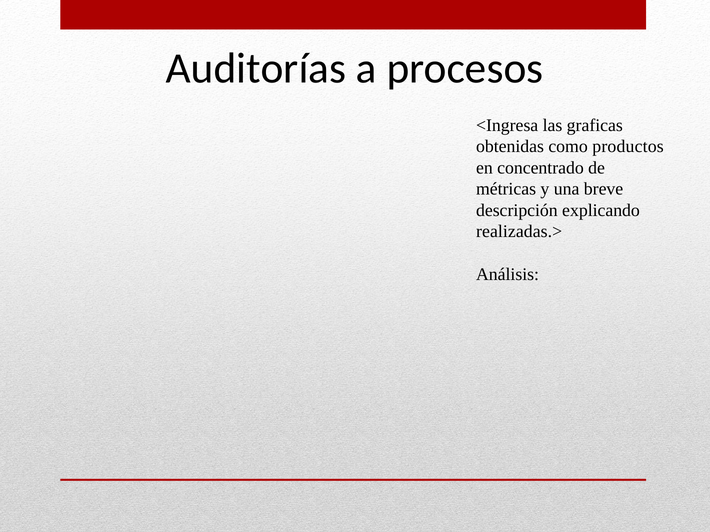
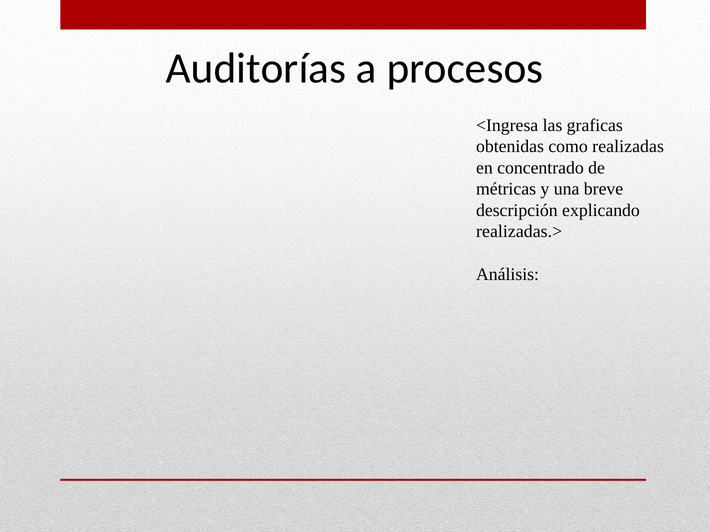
productos: productos -> realizadas (628, 147)
